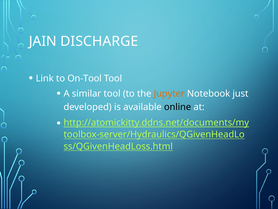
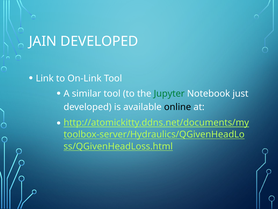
JAIN DISCHARGE: DISCHARGE -> DEVELOPED (99, 41)
On-Tool: On-Tool -> On-Link (84, 78)
Jupyter colour: orange -> green (169, 93)
